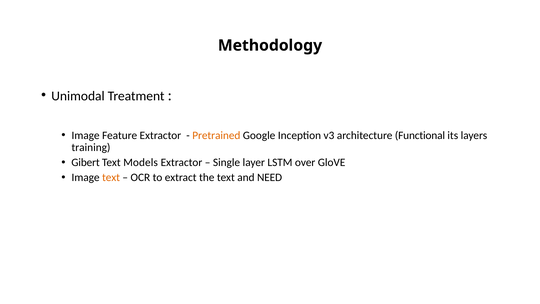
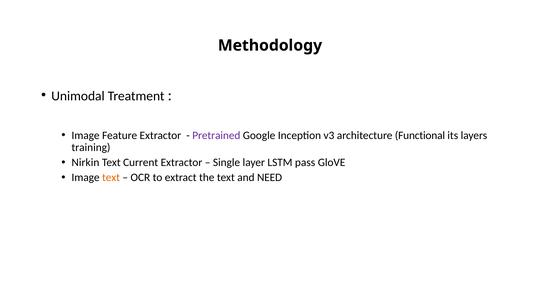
Pretrained colour: orange -> purple (216, 135)
Gibert: Gibert -> Nirkin (85, 162)
Models: Models -> Current (141, 162)
over: over -> pass (305, 162)
